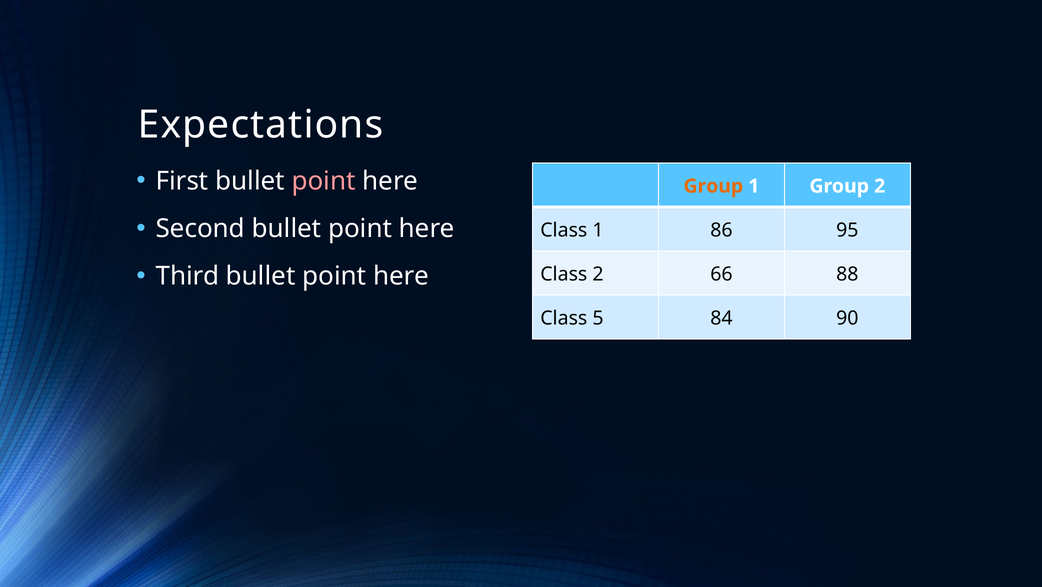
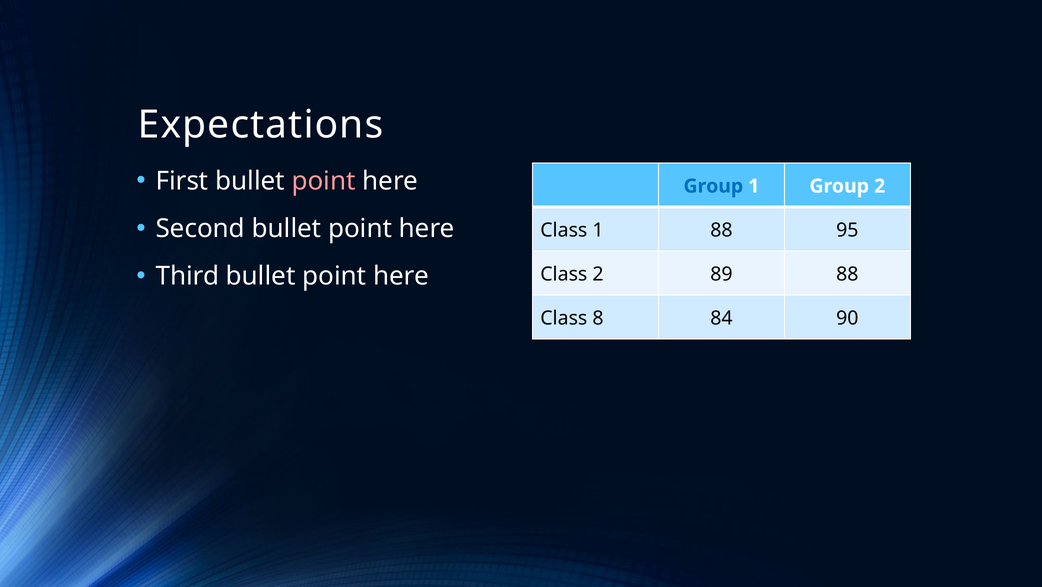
Group colour: orange -> blue (713, 186)
1 86: 86 -> 88 (721, 230)
66: 66 -> 89 (721, 274)
5: 5 -> 8 (598, 318)
